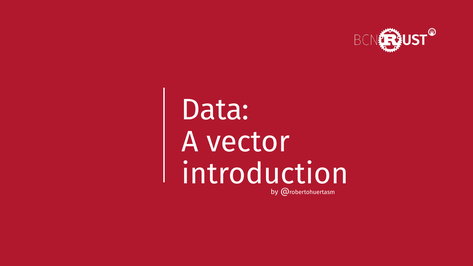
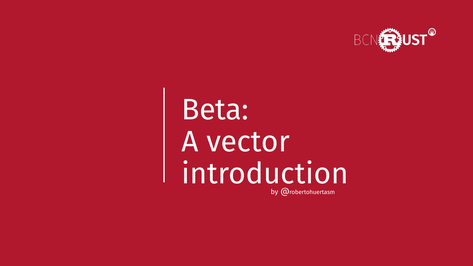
Data: Data -> Beta (215, 110)
